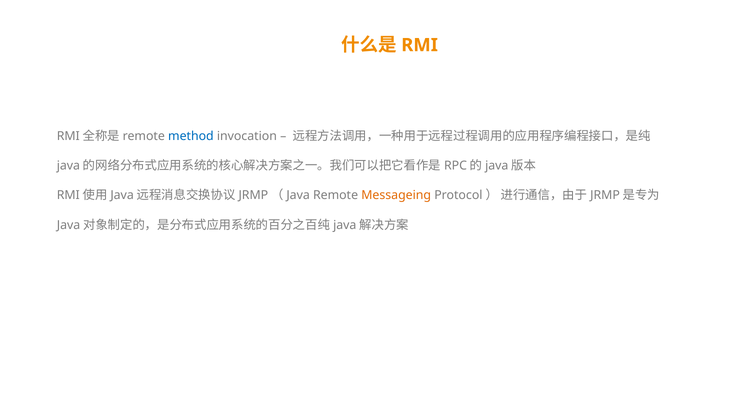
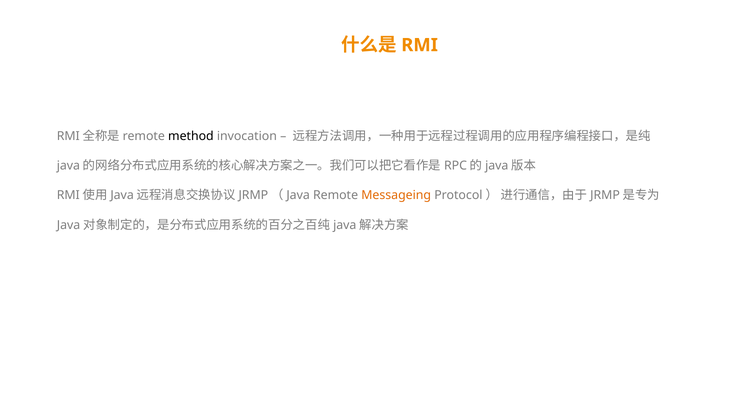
method colour: blue -> black (191, 136)
